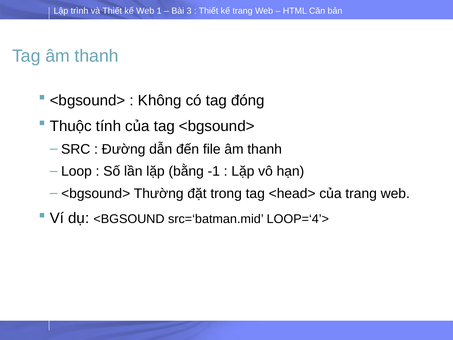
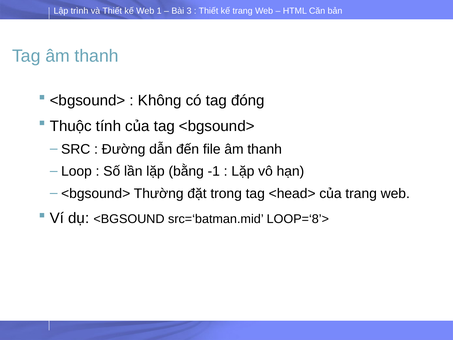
LOOP=‘4’>: LOOP=‘4’> -> LOOP=‘8’> (298, 219)
